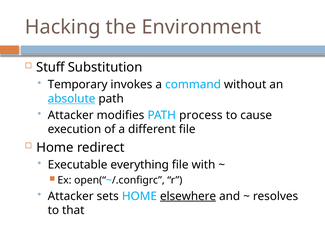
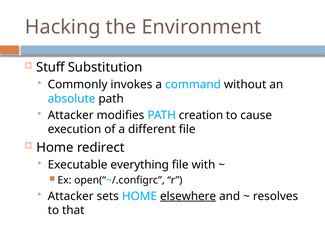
Temporary: Temporary -> Commonly (78, 85)
absolute underline: present -> none (72, 99)
process: process -> creation (201, 115)
